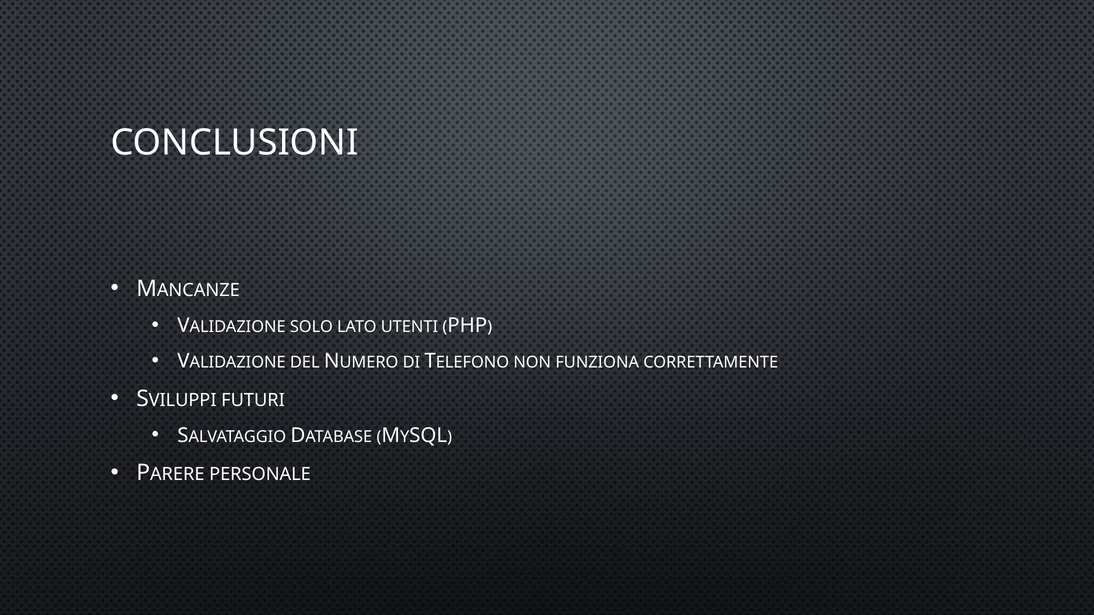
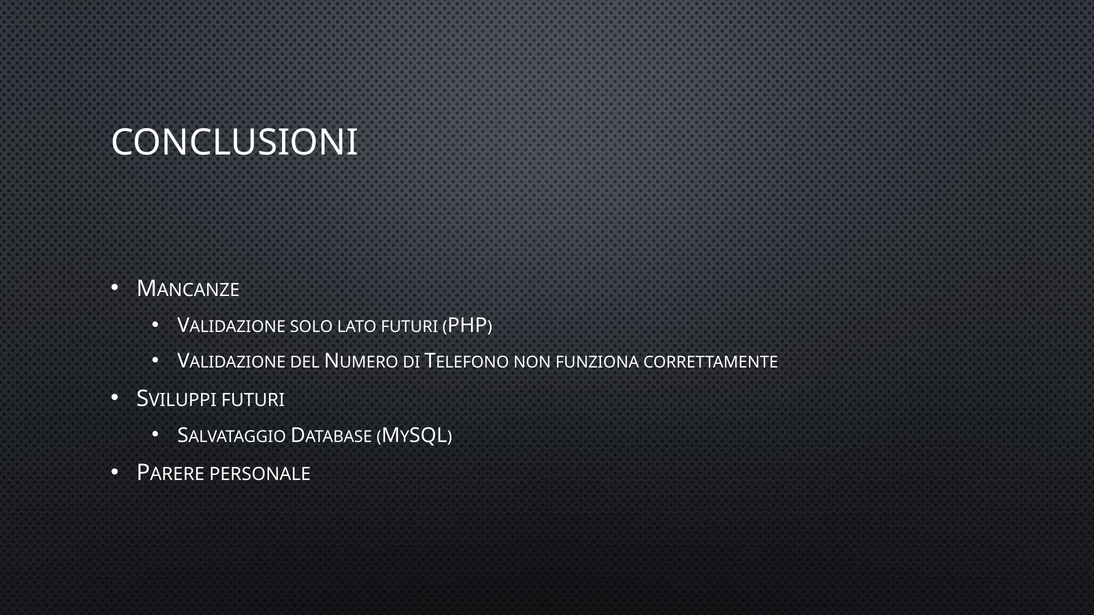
LATO UTENTI: UTENTI -> FUTURI (409, 327)
